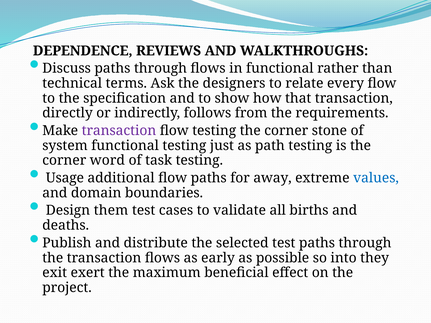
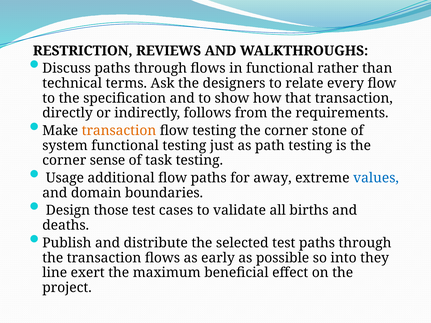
DEPENDENCE: DEPENDENCE -> RESTRICTION (83, 51)
transaction colour: purple -> orange (119, 131)
word: word -> sense (108, 160)
them: them -> those (111, 211)
exit: exit -> line (55, 273)
